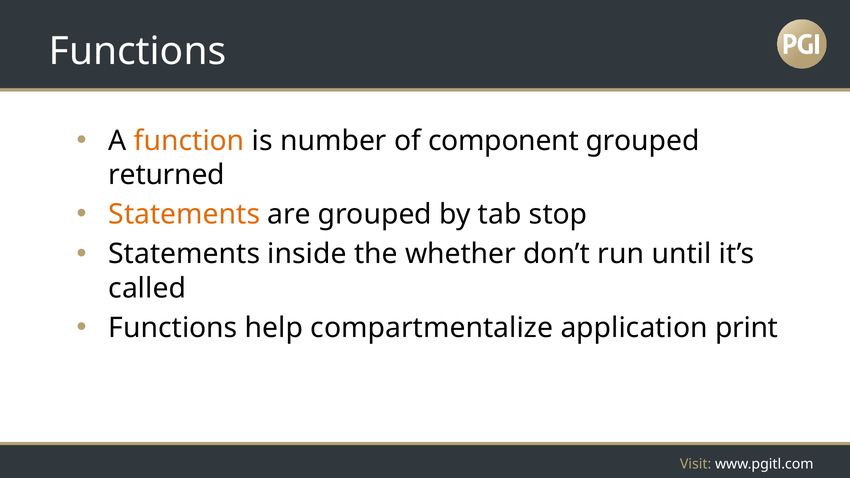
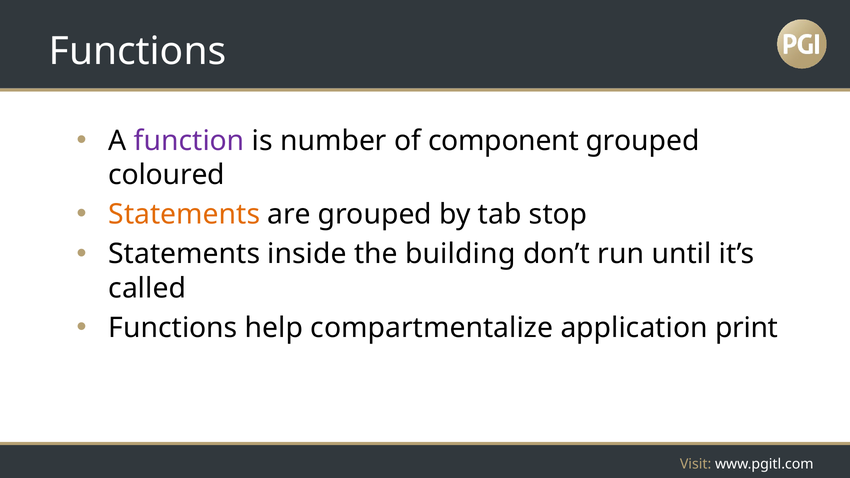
function colour: orange -> purple (189, 141)
returned: returned -> coloured (167, 175)
whether: whether -> building (460, 254)
